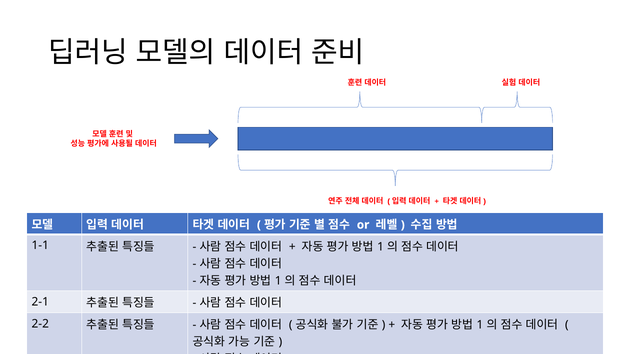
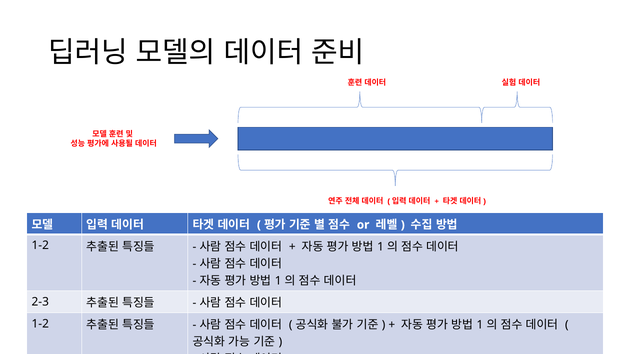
1-1: 1-1 -> 1-2 (40, 246)
2-1: 2-1 -> 2-3 (40, 302)
2-2: 2-2 -> 1-2 (40, 324)
